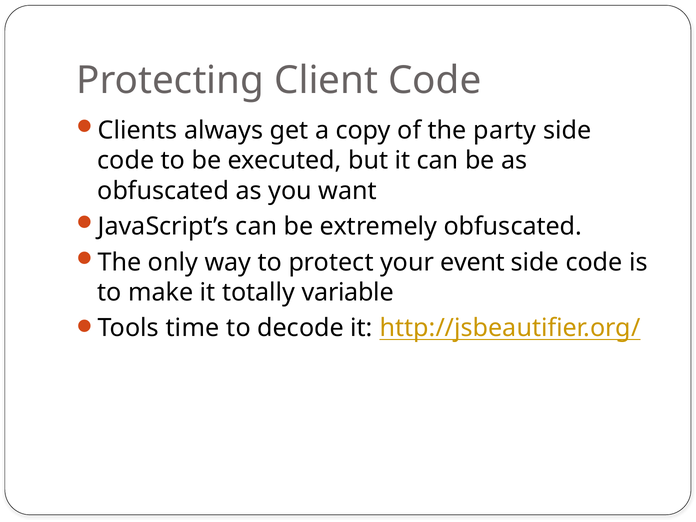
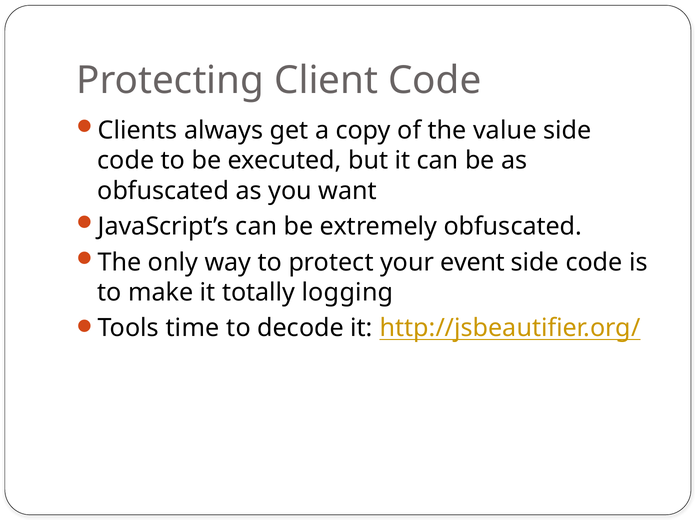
party: party -> value (505, 130)
variable: variable -> logging (347, 292)
